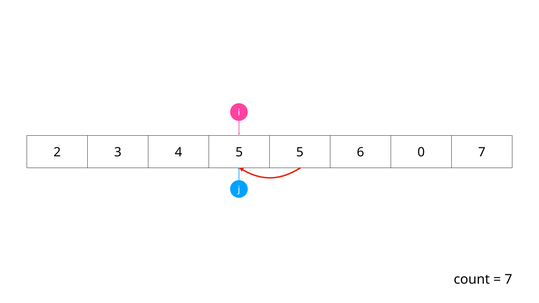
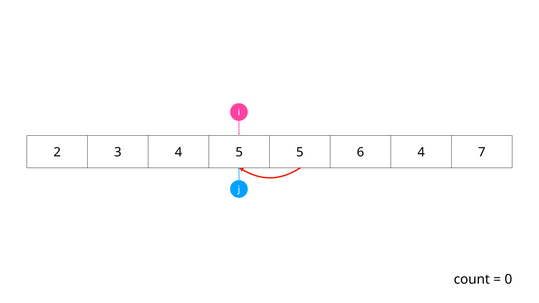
6 0: 0 -> 4 (421, 152)
7: 7 -> 0 (508, 280)
